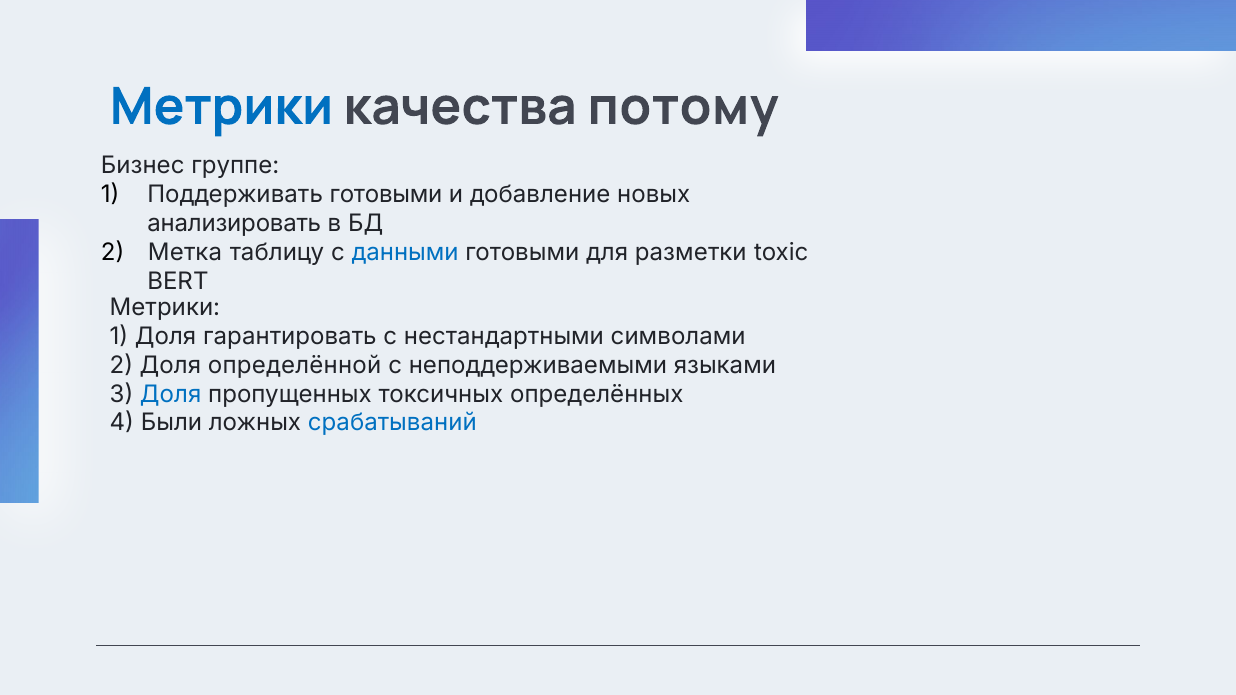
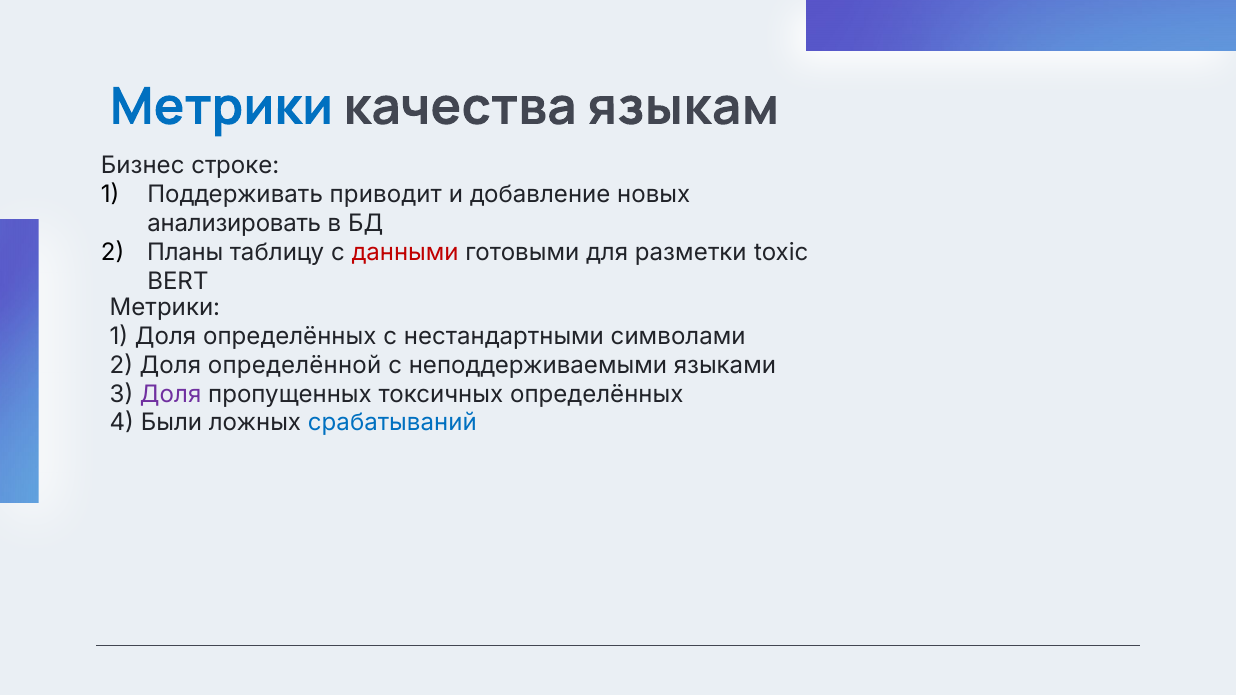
потому: потому -> языкам (683, 107)
группе: группе -> строке (235, 166)
Поддерживать готовыми: готовыми -> приводит (386, 195)
Метка: Метка -> Планы (185, 253)
данными colour: blue -> red (405, 253)
Доля гарантировать: гарантировать -> определённых (290, 337)
Доля colour: blue -> purple (171, 394)
